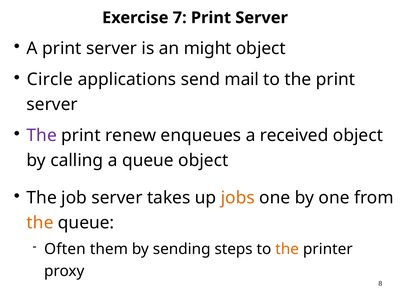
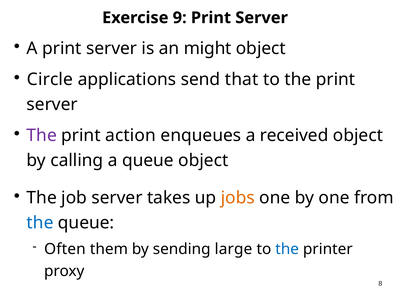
7: 7 -> 9 (180, 18)
mail: mail -> that (242, 80)
renew: renew -> action (131, 136)
the colour: orange -> blue (40, 223)
steps: steps -> large (233, 249)
the colour: orange -> blue (287, 249)
